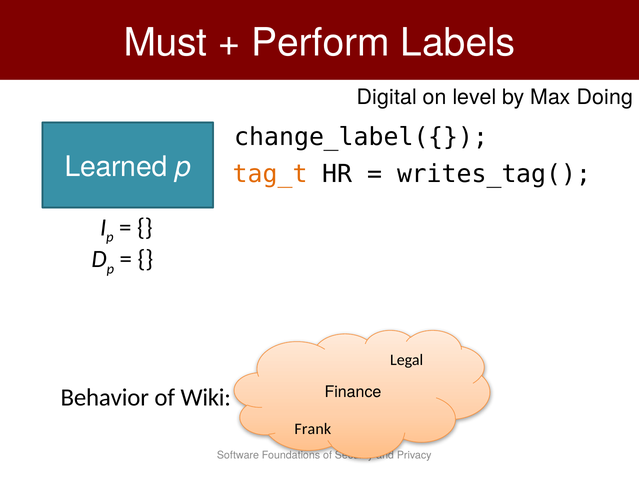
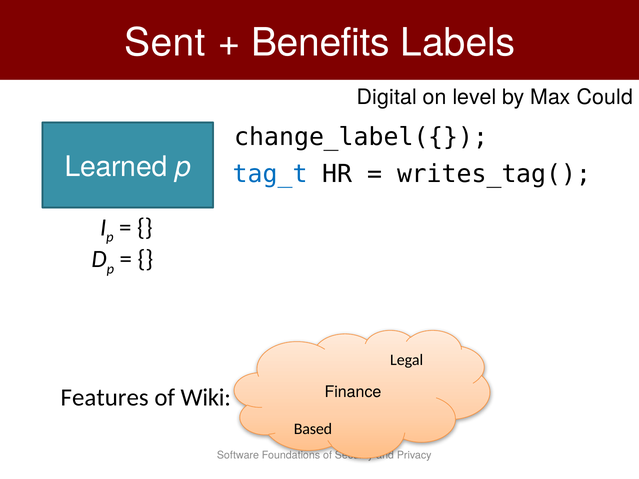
Must: Must -> Sent (165, 43)
Perform: Perform -> Benefits (321, 43)
Doing: Doing -> Could (605, 97)
tag_t colour: orange -> blue (270, 174)
Behavior: Behavior -> Features (105, 398)
Frank: Frank -> Based (313, 429)
